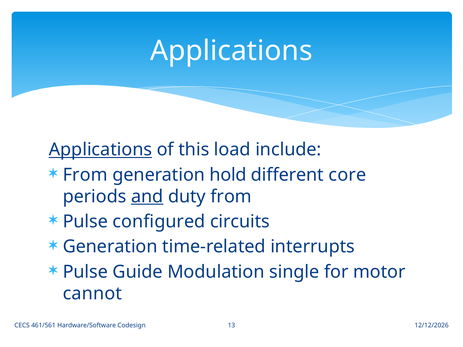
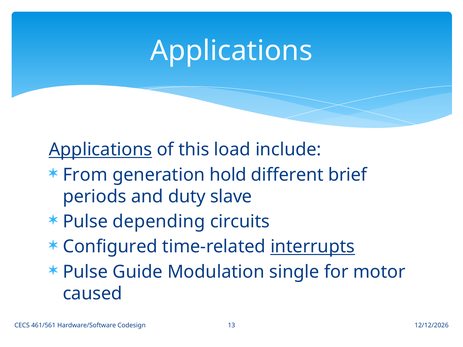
core: core -> brief (348, 175)
and underline: present -> none (147, 197)
duty from: from -> slave (231, 197)
configured: configured -> depending (159, 222)
Generation: Generation -> Configured (110, 247)
interrupts underline: none -> present (313, 247)
cannot: cannot -> caused (93, 294)
